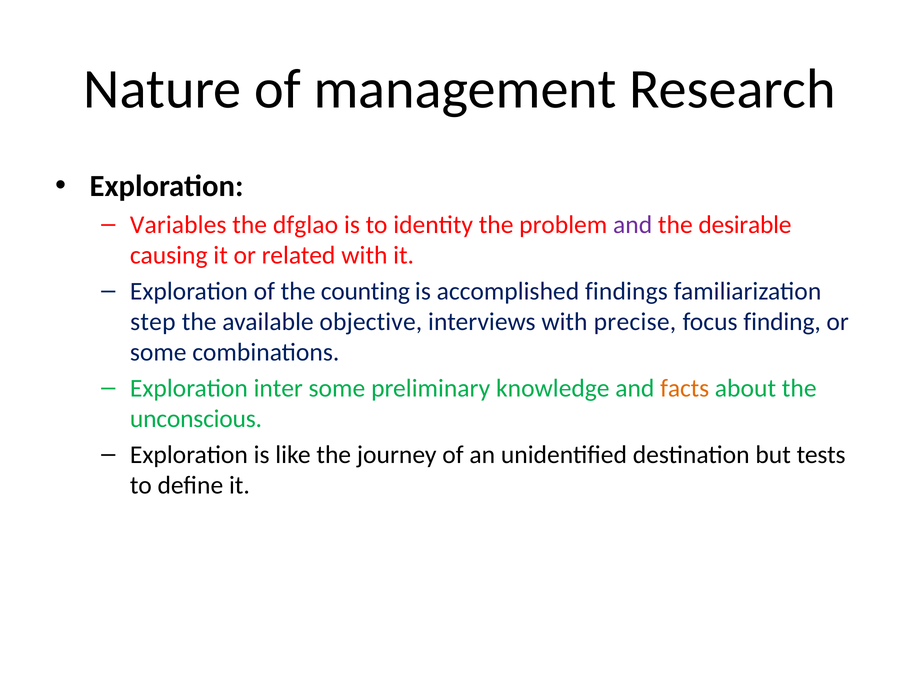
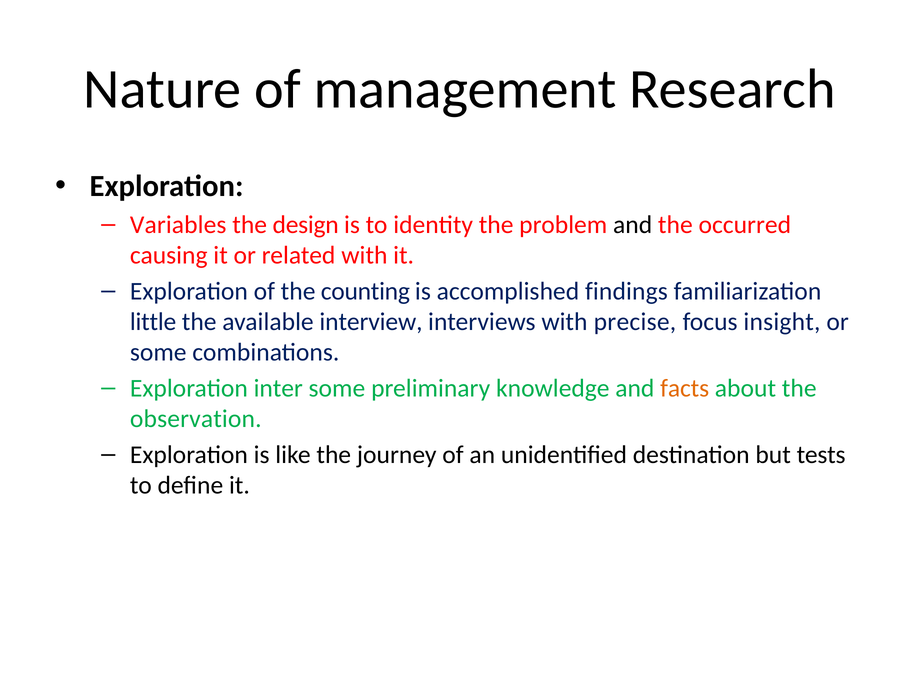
dfglao: dfglao -> design (306, 225)
and colour: purple -> black (633, 225)
desirable: desirable -> occurred (745, 225)
step: step -> little (153, 322)
objective: objective -> interview (371, 322)
finding: finding -> insight (782, 322)
unconscious: unconscious -> observation (196, 419)
